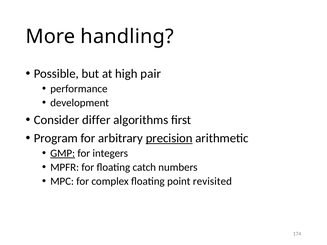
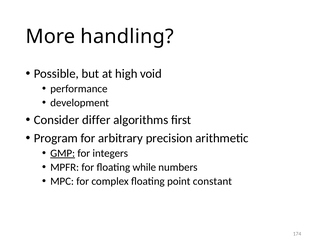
pair: pair -> void (151, 74)
precision underline: present -> none (169, 138)
catch: catch -> while (144, 167)
revisited: revisited -> constant (212, 181)
